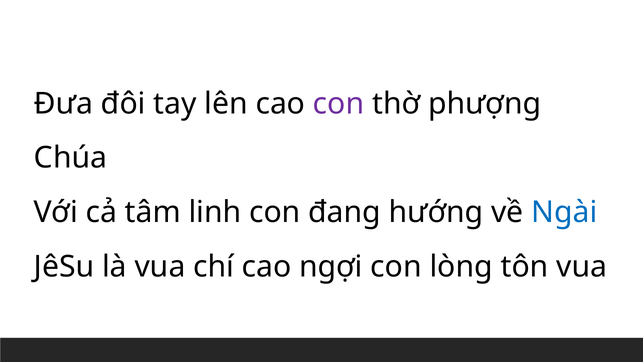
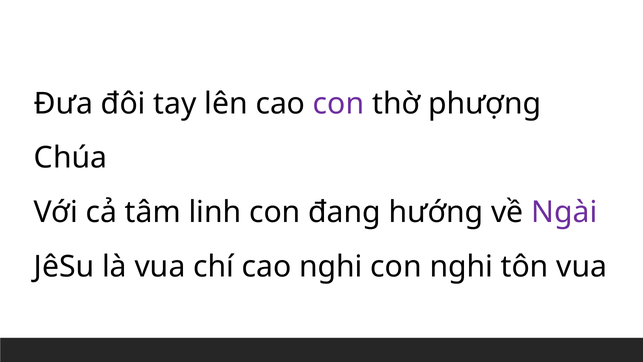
Ngài colour: blue -> purple (564, 212)
cao ngợi: ngợi -> nghi (331, 266)
con lòng: lòng -> nghi (461, 266)
